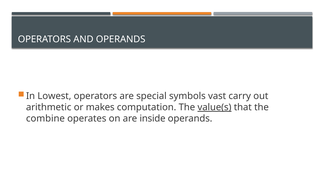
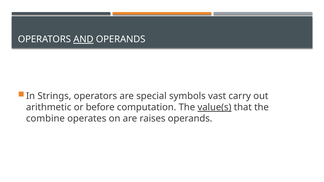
AND underline: none -> present (83, 39)
Lowest: Lowest -> Strings (54, 96)
makes: makes -> before (100, 107)
inside: inside -> raises (152, 119)
